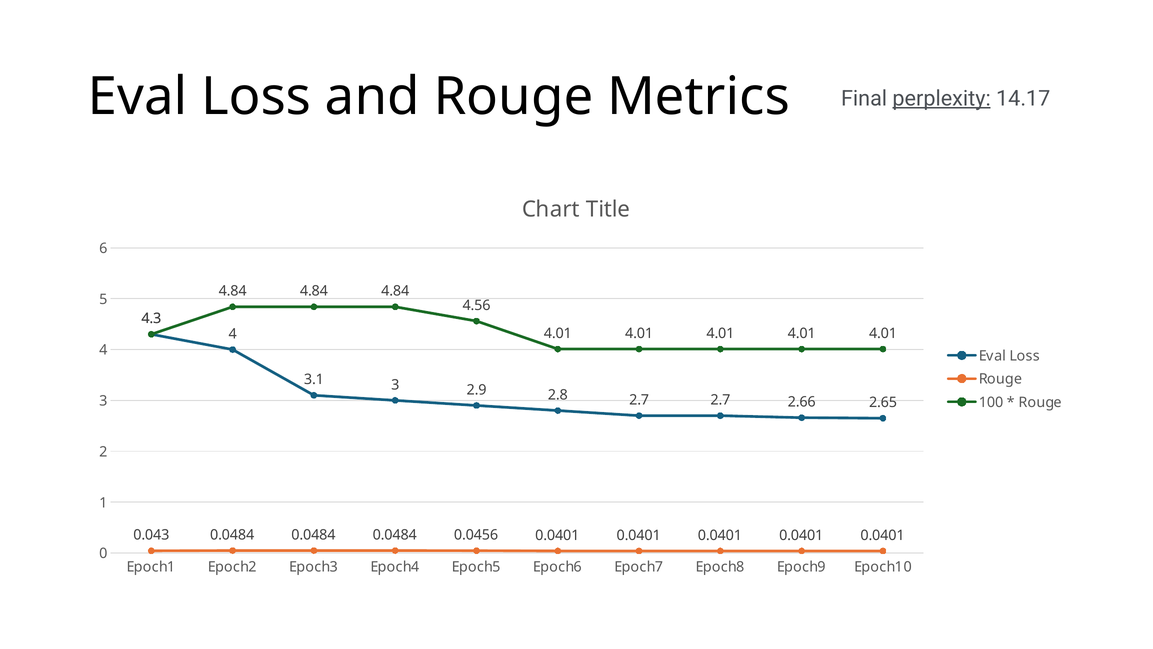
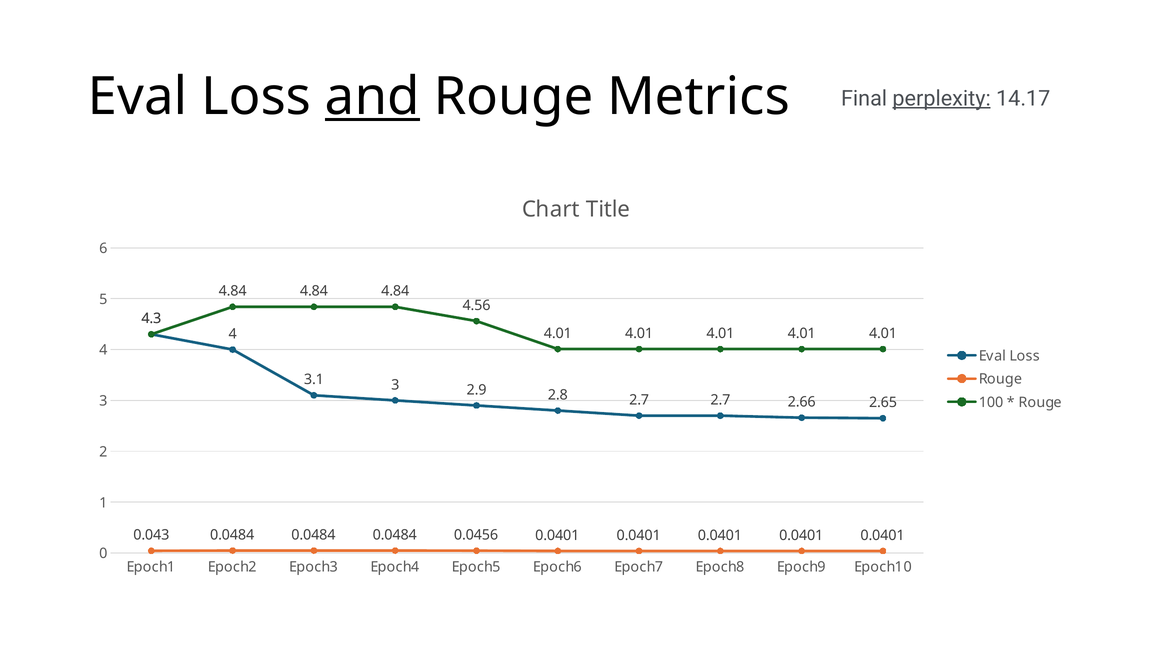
and underline: none -> present (372, 97)
